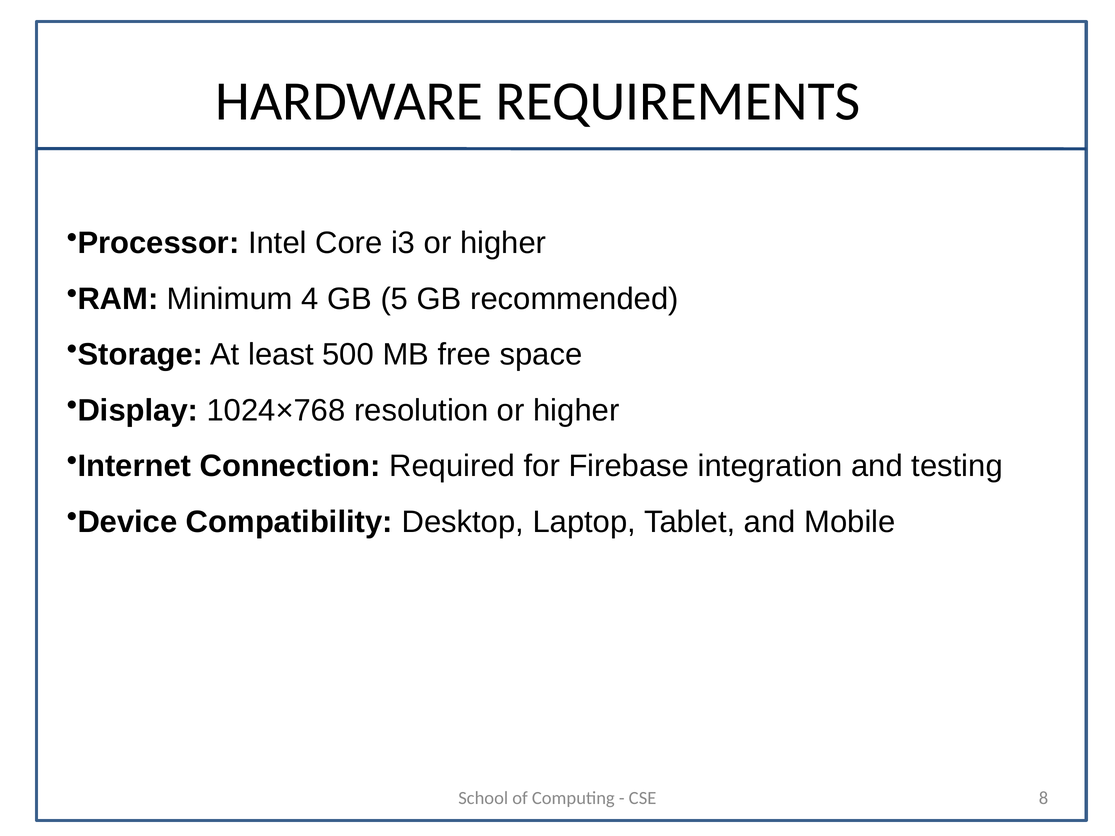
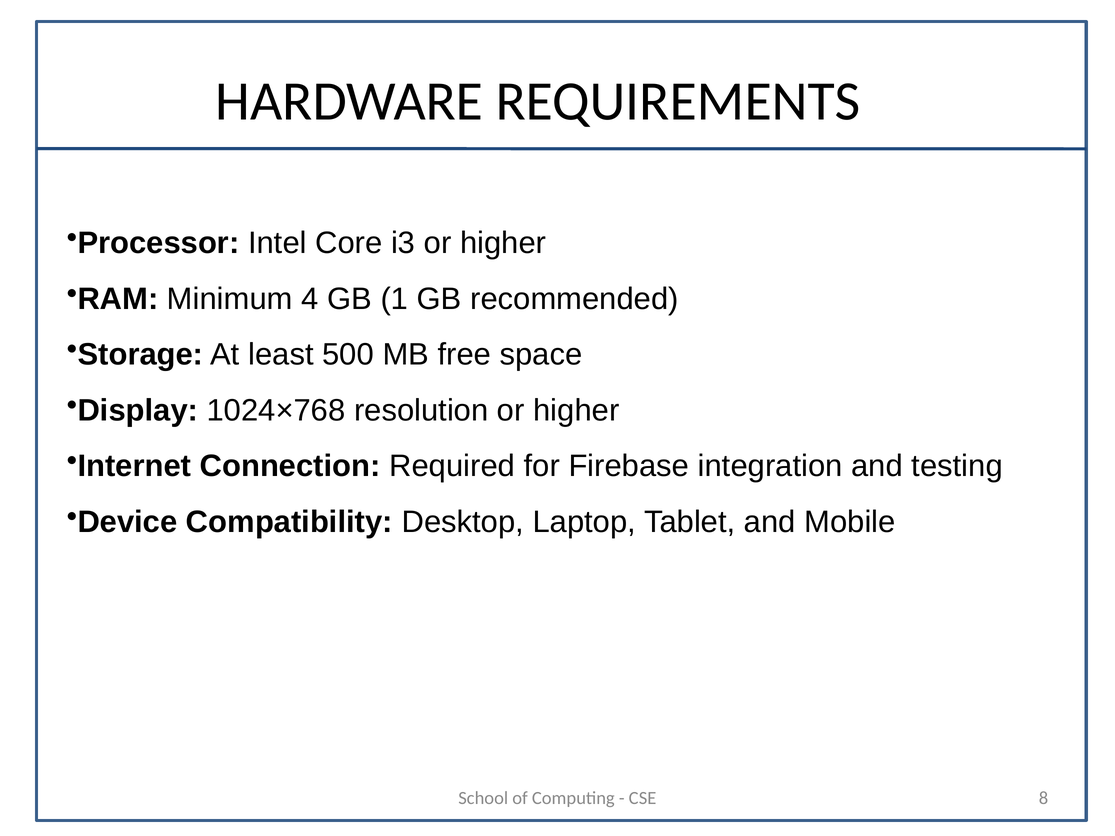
5: 5 -> 1 (394, 299)
